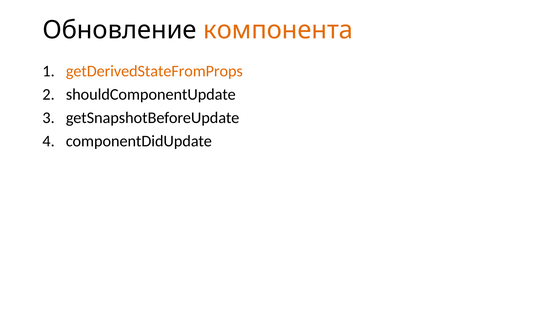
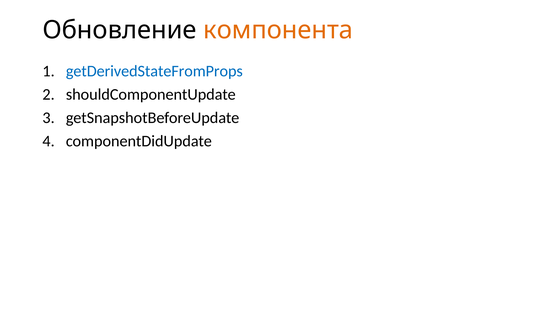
getDerivedStateFromProps colour: orange -> blue (154, 71)
